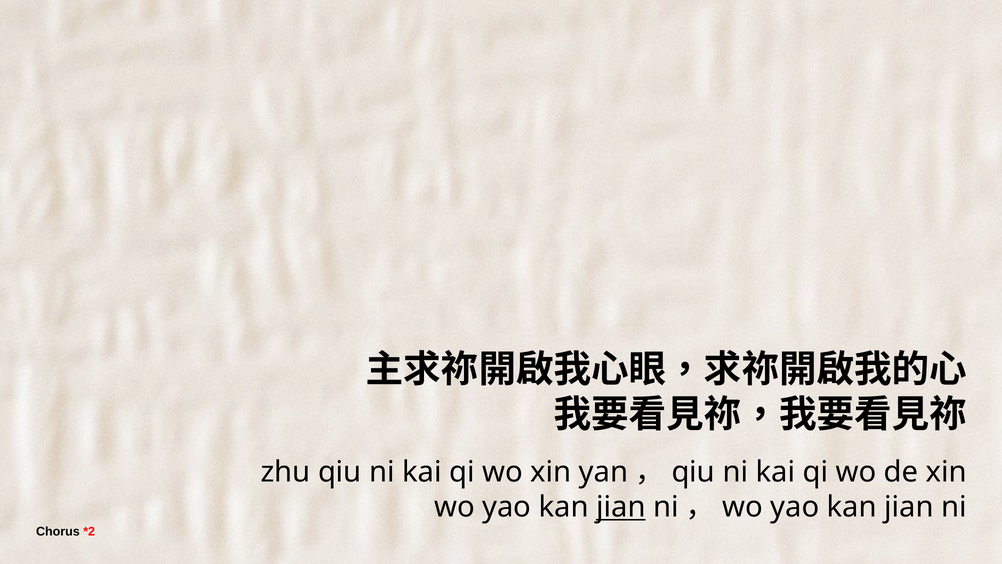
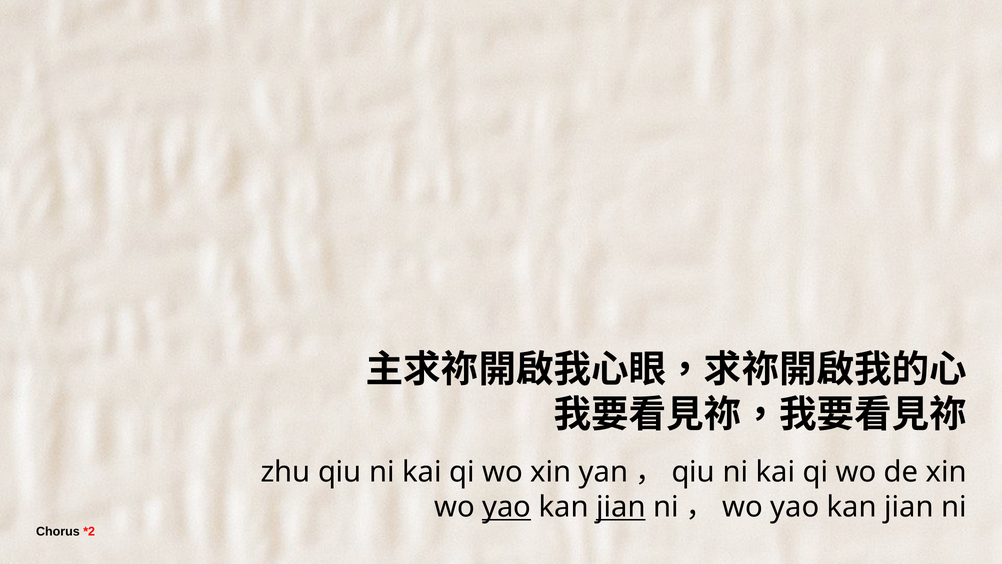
yao underline: none -> present (507, 507)
